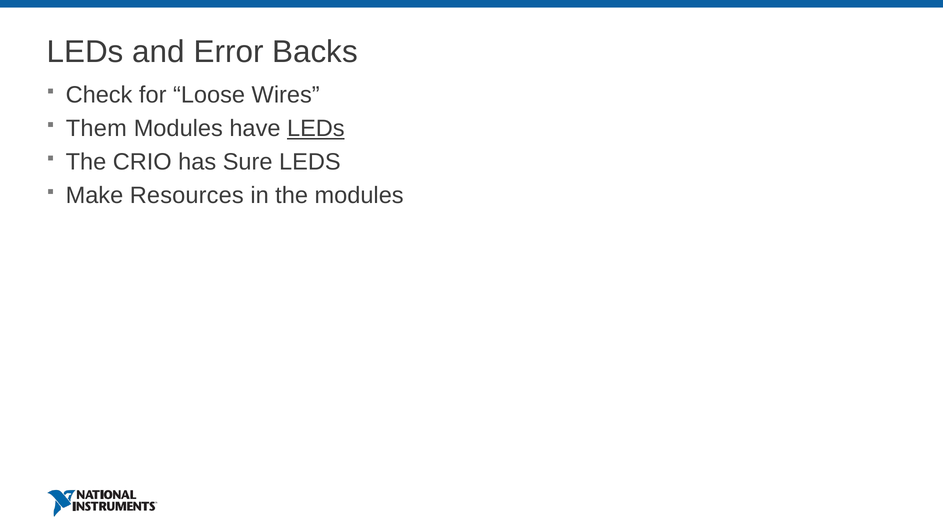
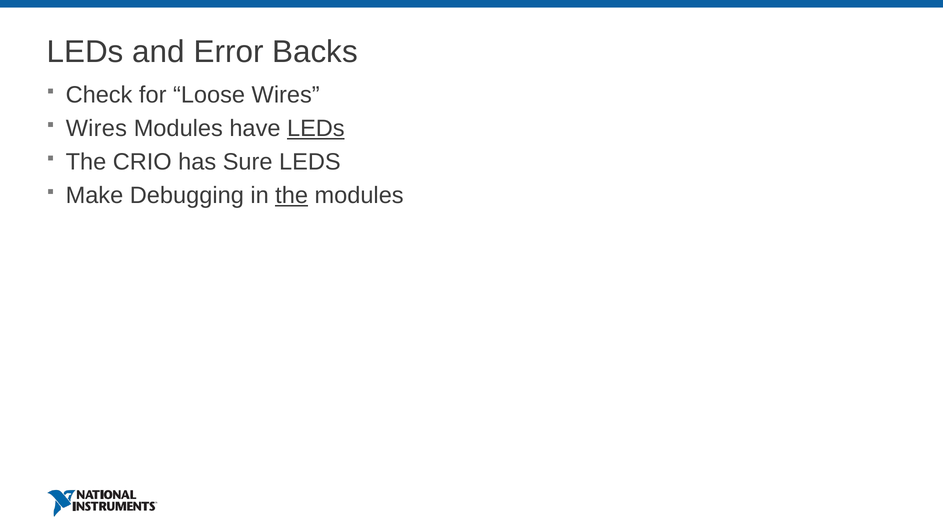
Them: Them -> Wires (96, 128)
Resources: Resources -> Debugging (187, 195)
the underline: none -> present (292, 195)
